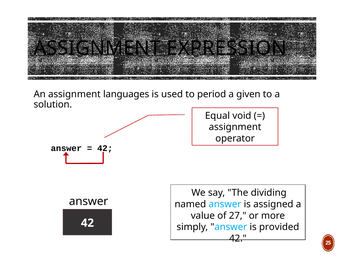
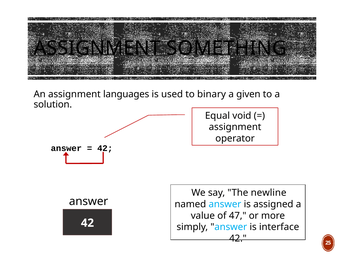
EXPRESSION: EXPRESSION -> SOMETHING (227, 48)
period: period -> binary (212, 94)
dividing: dividing -> newline (269, 193)
27: 27 -> 47 (238, 216)
provided: provided -> interface (279, 227)
